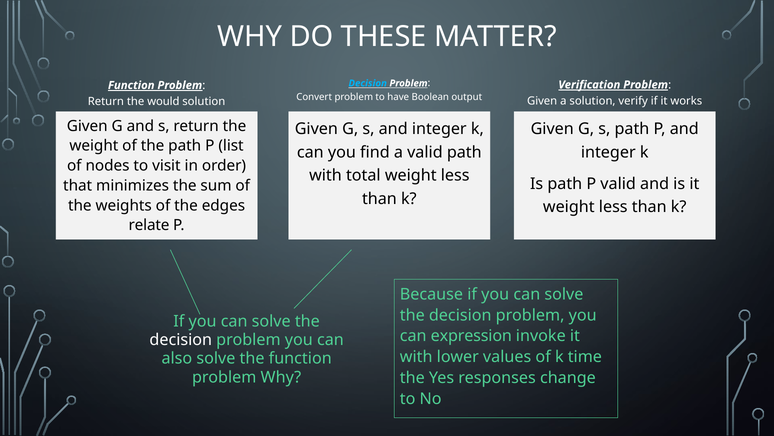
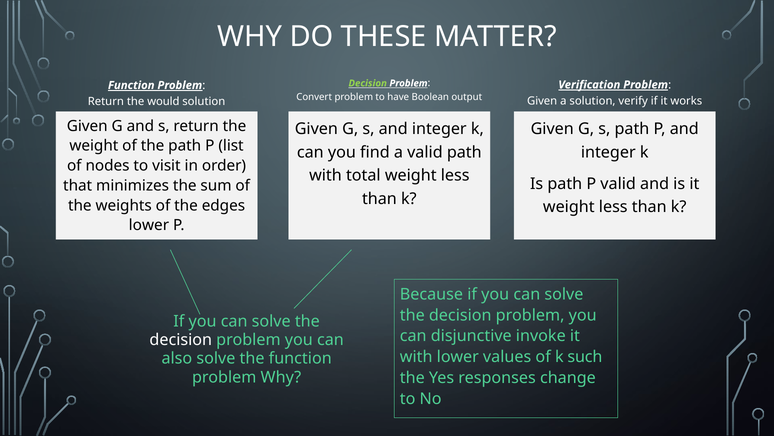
Decision colour: light blue -> light green (368, 83)
relate: relate -> lower (149, 225)
expression: expression -> disjunctive (471, 336)
time: time -> such (585, 357)
